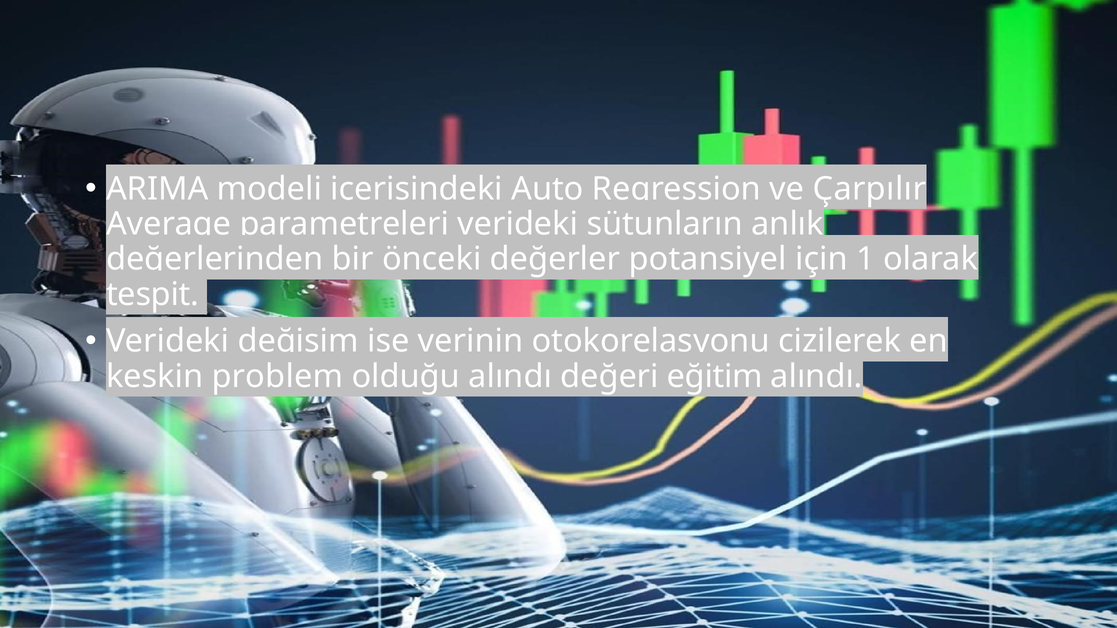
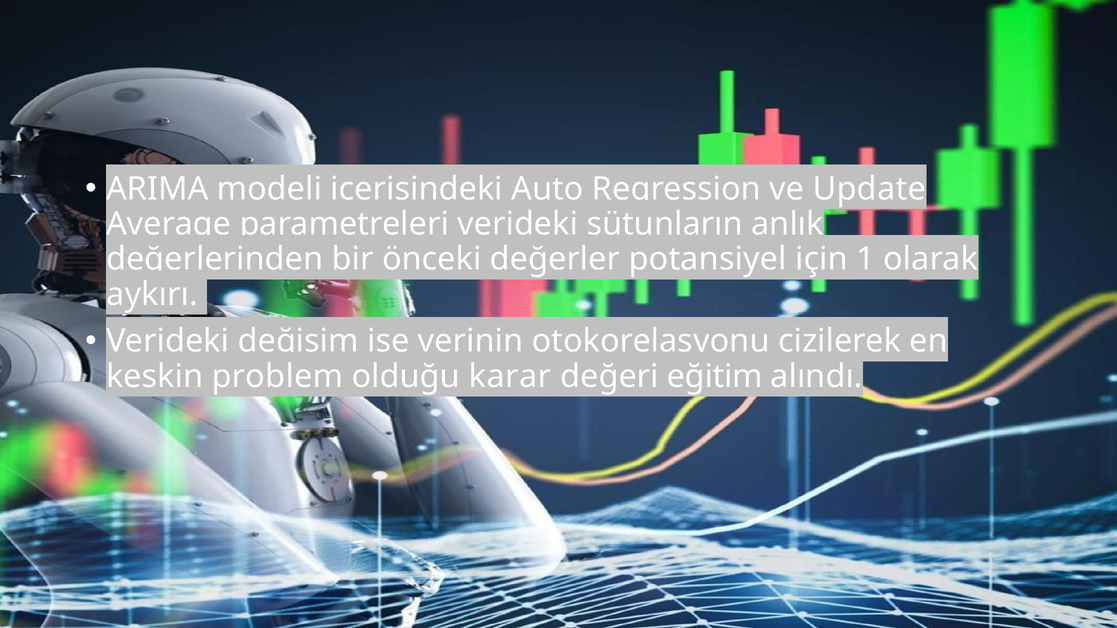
Çarpılır: Çarpılır -> Update (869, 189)
tespit: tespit -> aykırı (152, 294)
olduğu alındı: alındı -> karar (510, 376)
